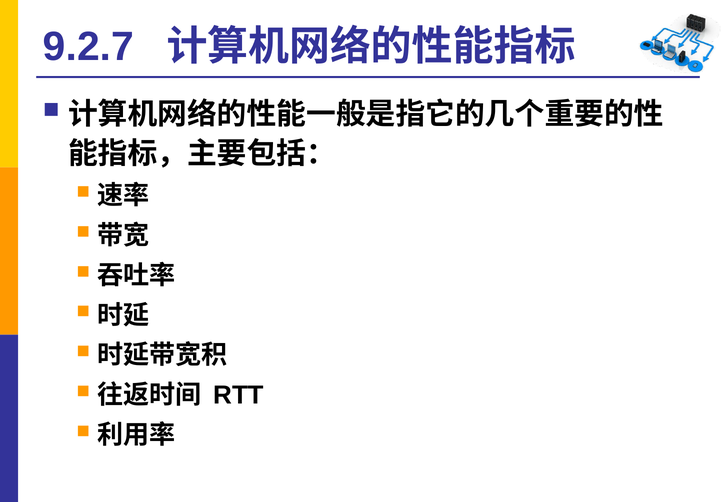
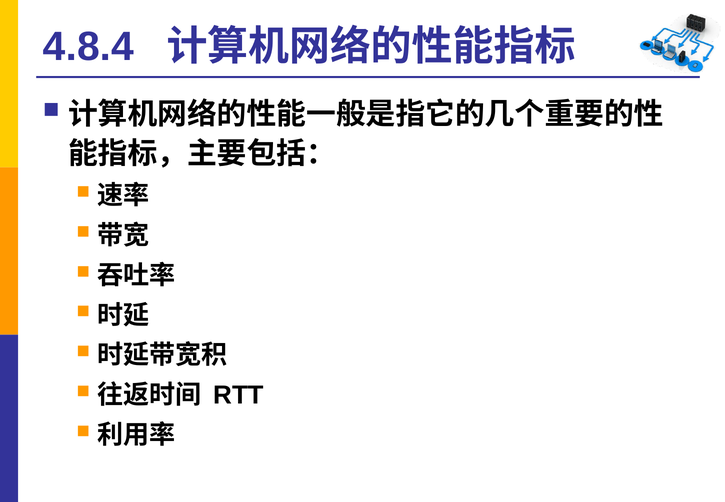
9.2.7: 9.2.7 -> 4.8.4 (88, 47)
